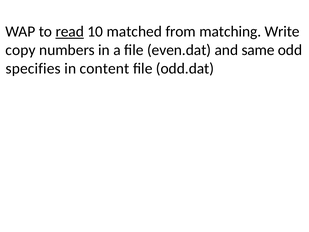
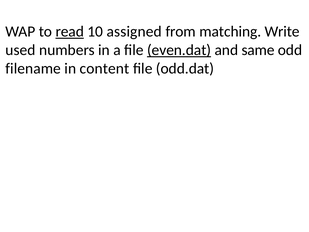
matched: matched -> assigned (134, 31)
copy: copy -> used (21, 50)
even.dat underline: none -> present (179, 50)
specifies: specifies -> filename (33, 69)
